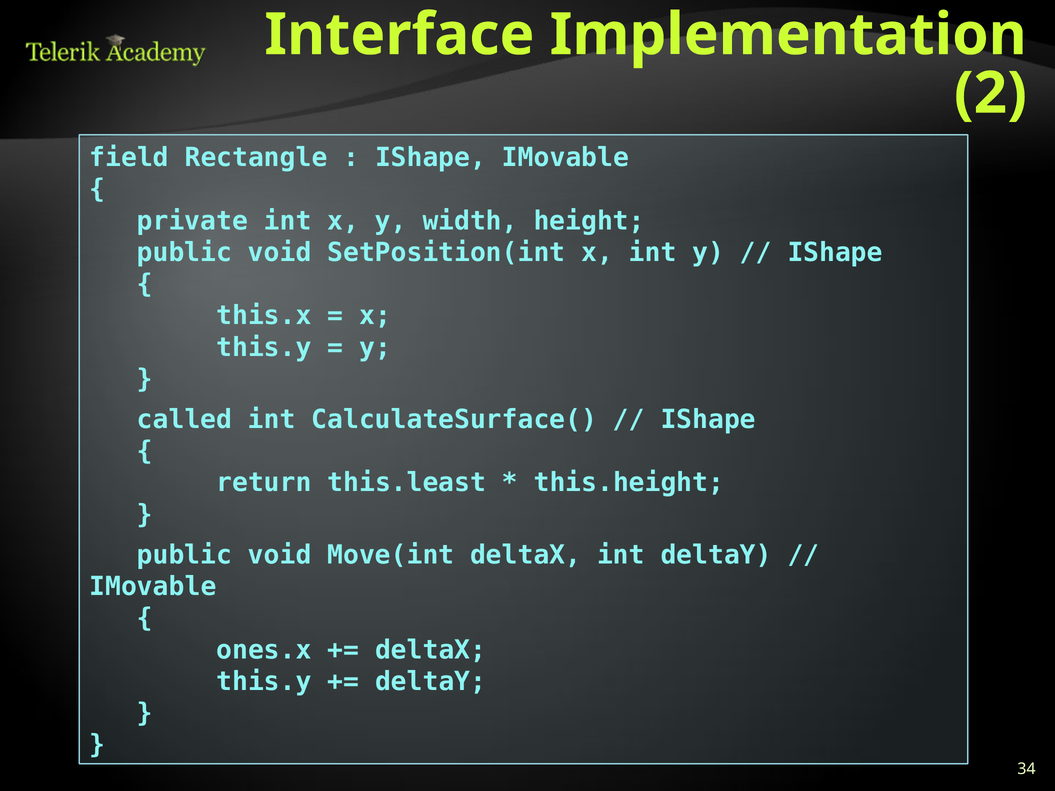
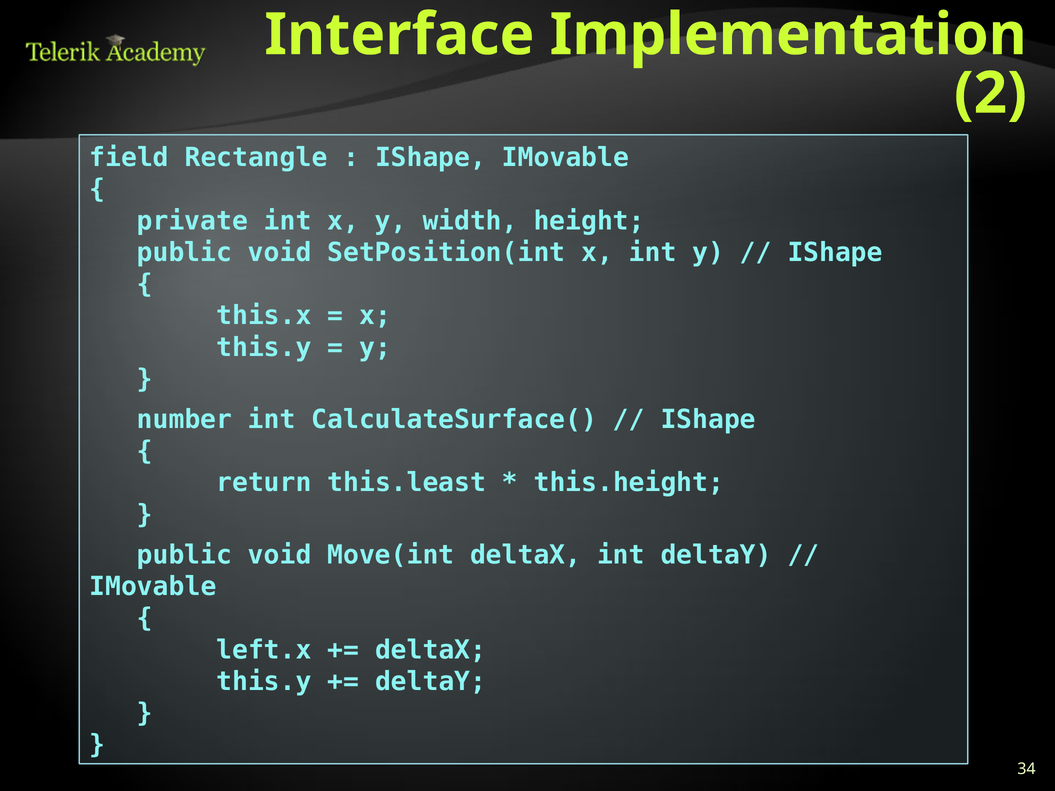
called: called -> number (185, 420)
ones.x: ones.x -> left.x (264, 650)
